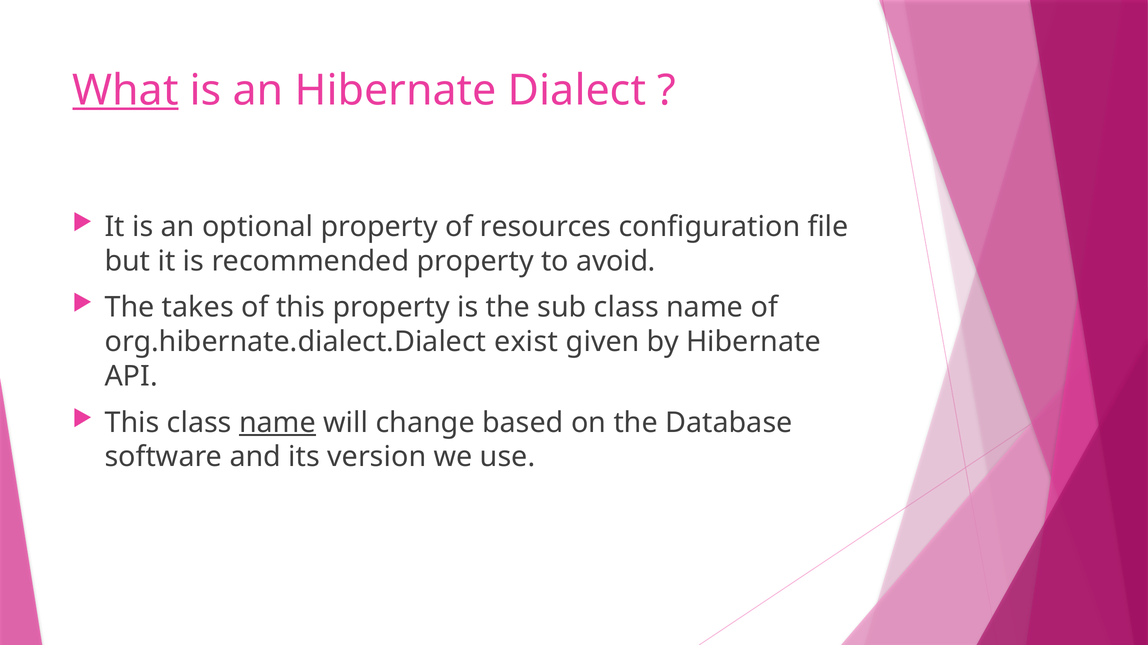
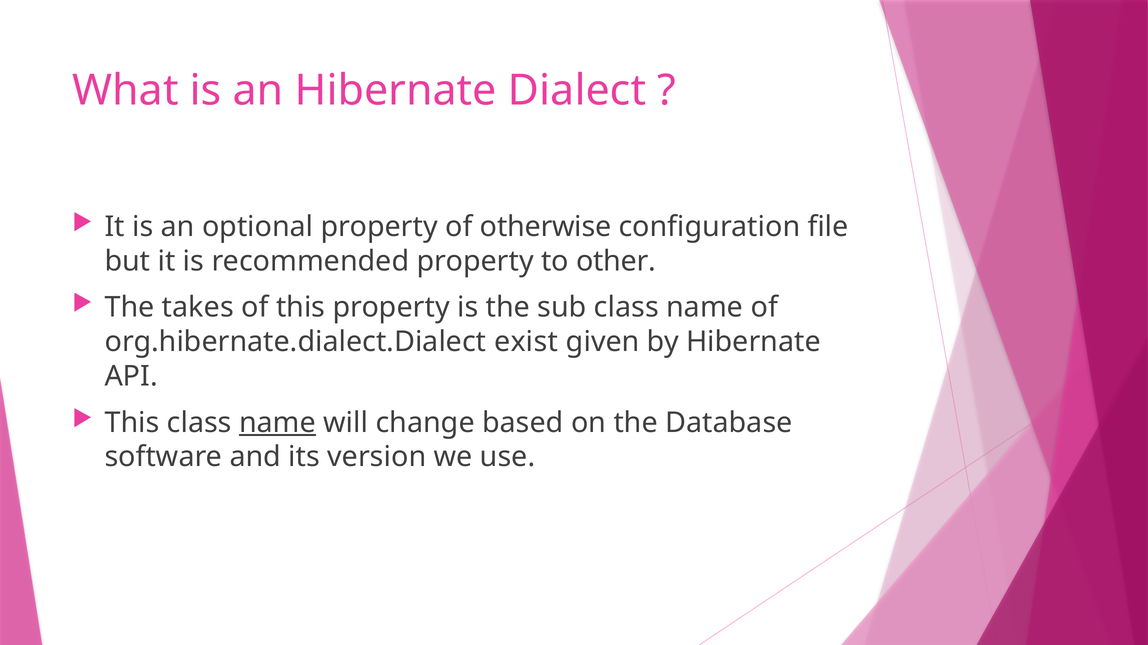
What underline: present -> none (126, 91)
resources: resources -> otherwise (546, 227)
avoid: avoid -> other (616, 261)
